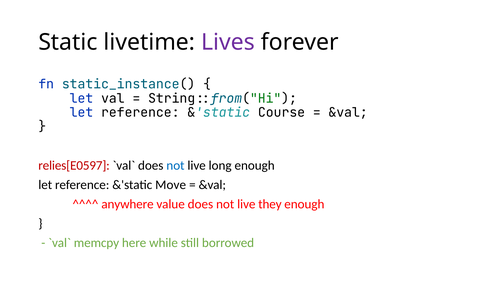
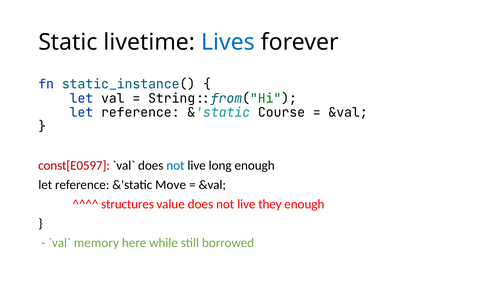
Lives colour: purple -> blue (228, 42)
relies[E0597: relies[E0597 -> const[E0597 (74, 165)
anywhere: anywhere -> structures (128, 204)
memcpy: memcpy -> memory (96, 243)
